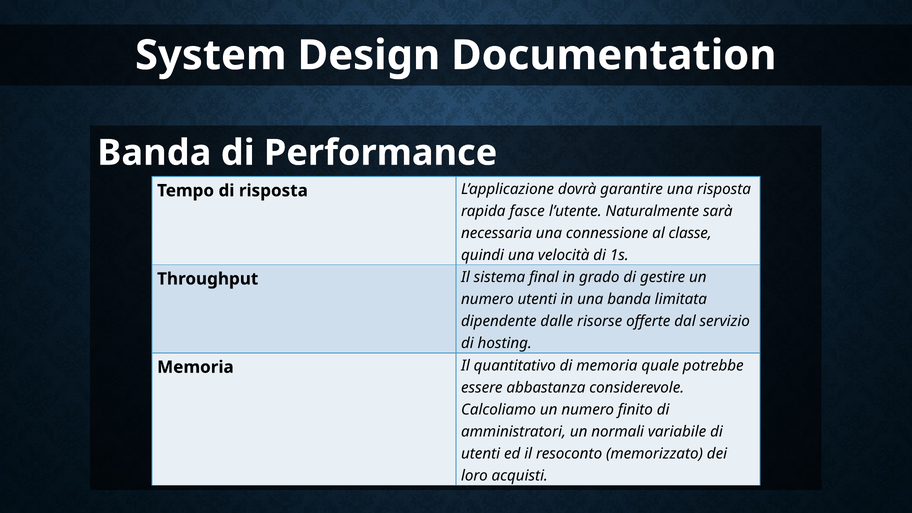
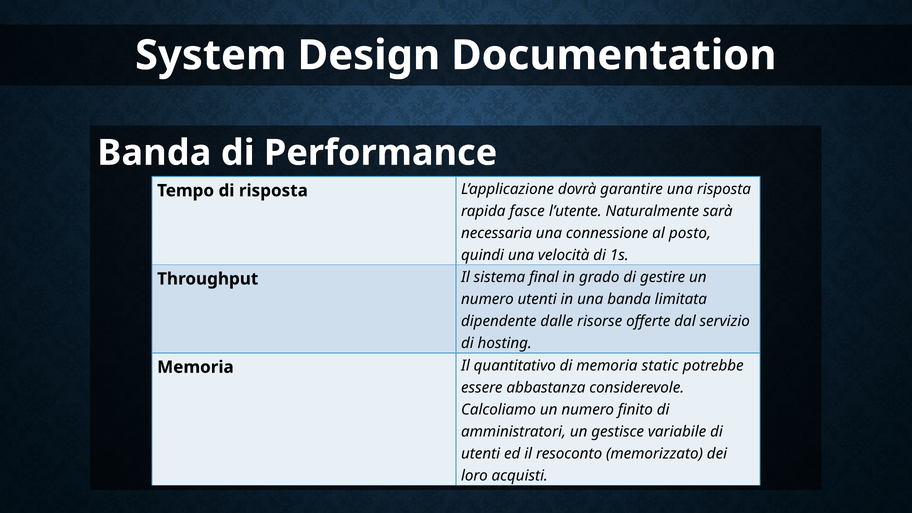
classe: classe -> posto (690, 233)
quale: quale -> static (660, 366)
normali: normali -> gestisce (618, 432)
